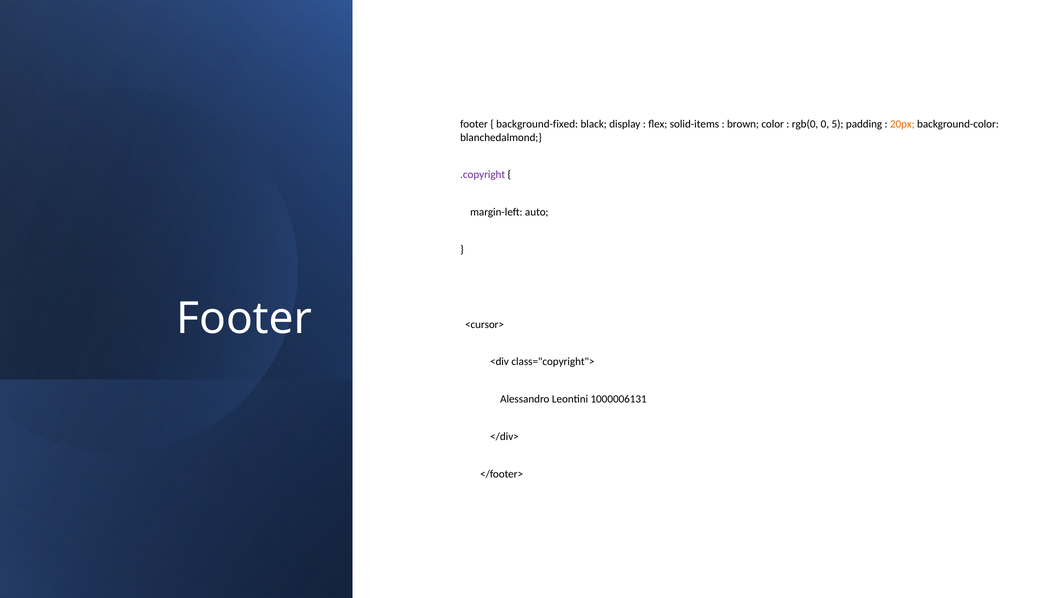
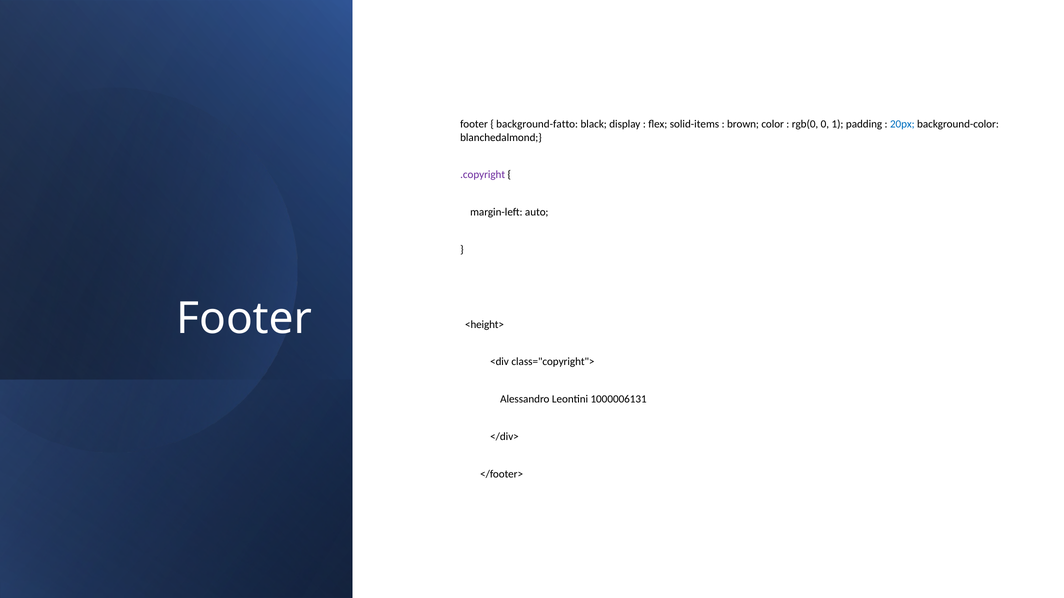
background-fixed: background-fixed -> background-fatto (537, 124)
5: 5 -> 1 (837, 124)
20px colour: orange -> blue (902, 124)
<cursor>: <cursor> -> <height> (485, 325)
